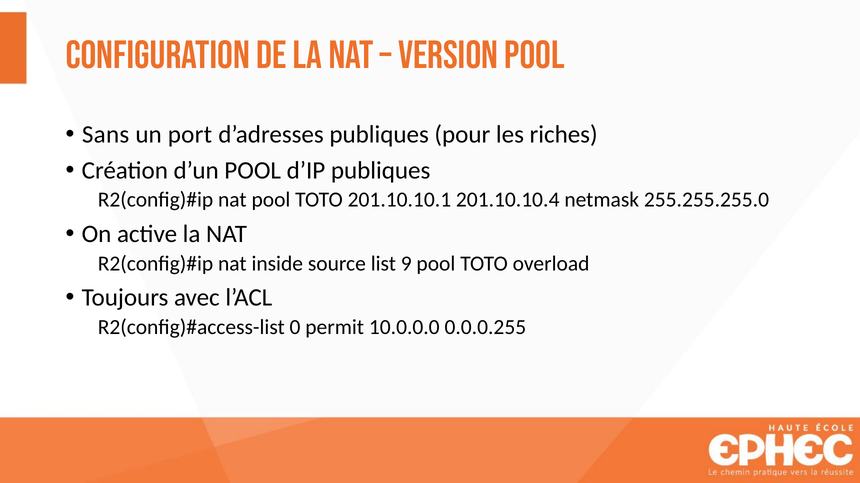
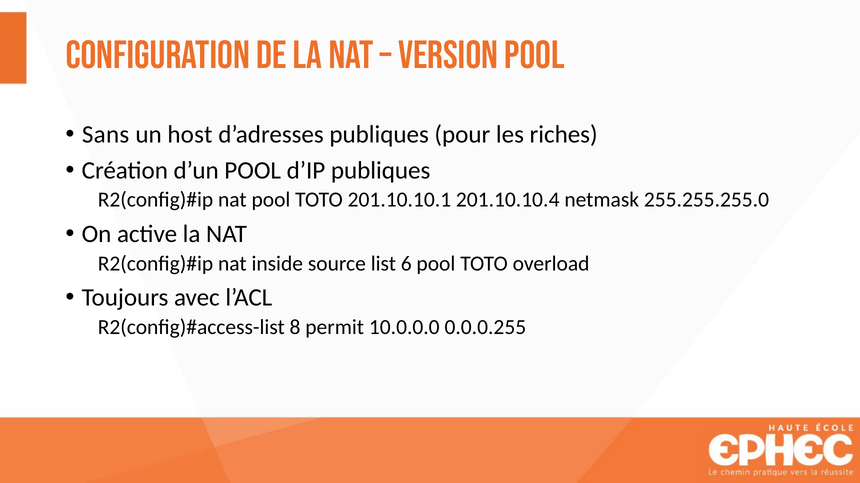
port: port -> host (190, 134)
9: 9 -> 6 (406, 264)
0: 0 -> 8 (295, 328)
